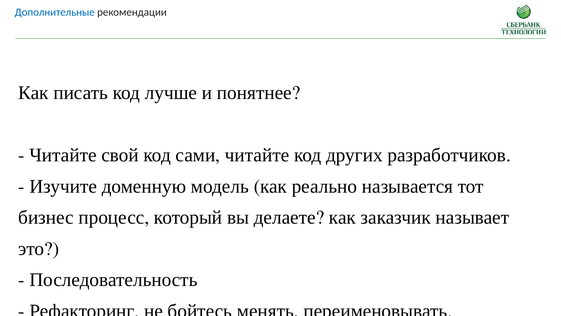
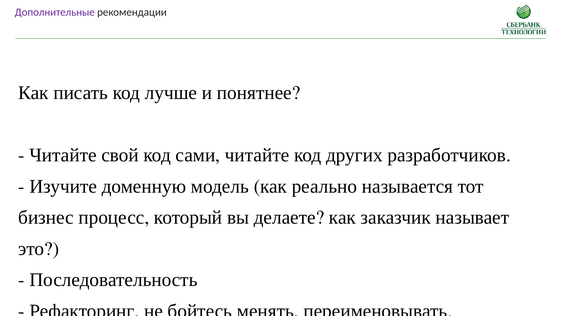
Дополнительные colour: blue -> purple (55, 12)
